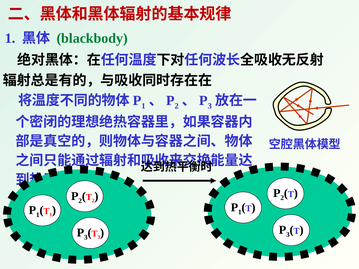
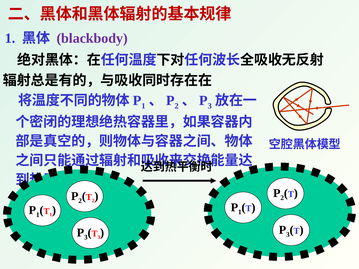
blackbody colour: green -> purple (92, 38)
